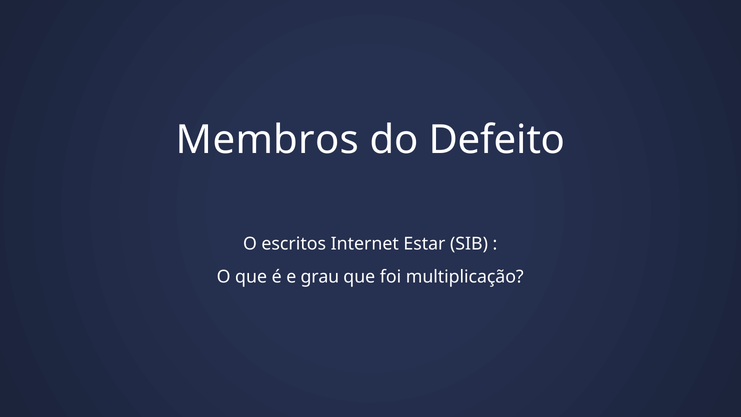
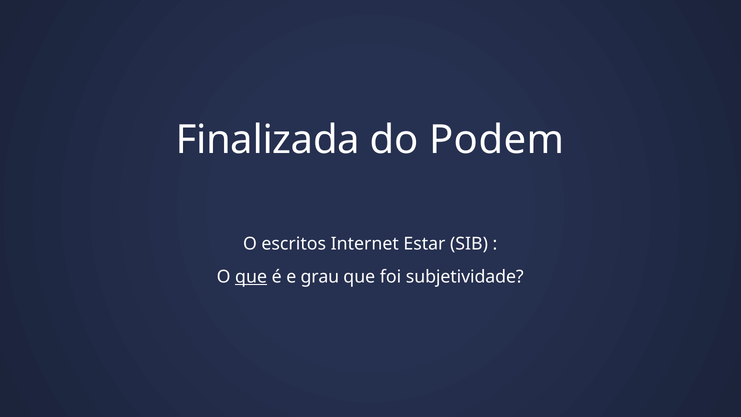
Membros: Membros -> Finalizada (268, 140)
Defeito: Defeito -> Podem (497, 140)
que underline: none -> present (251, 277)
multiplicação: multiplicação -> subjetividade (465, 277)
